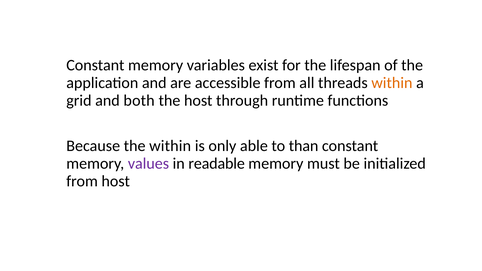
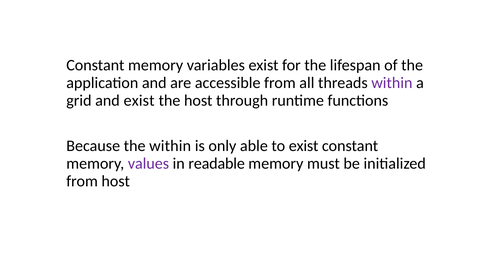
within colour: orange -> purple (392, 83)
and both: both -> exist (139, 101)
to than: than -> exist (304, 146)
